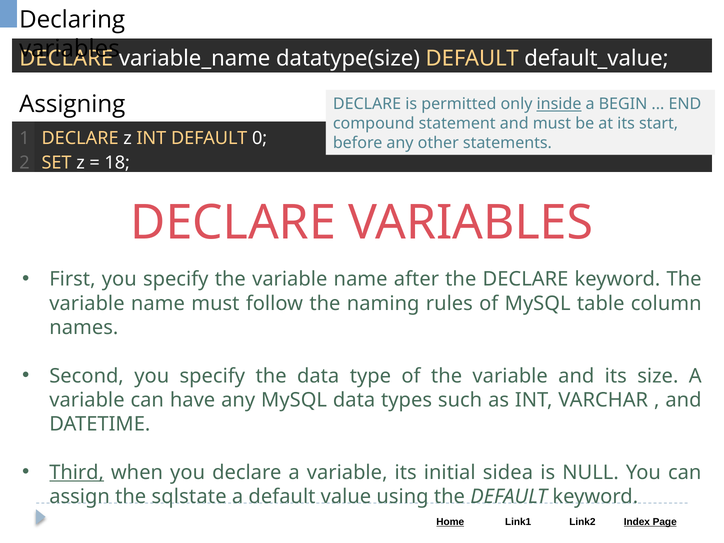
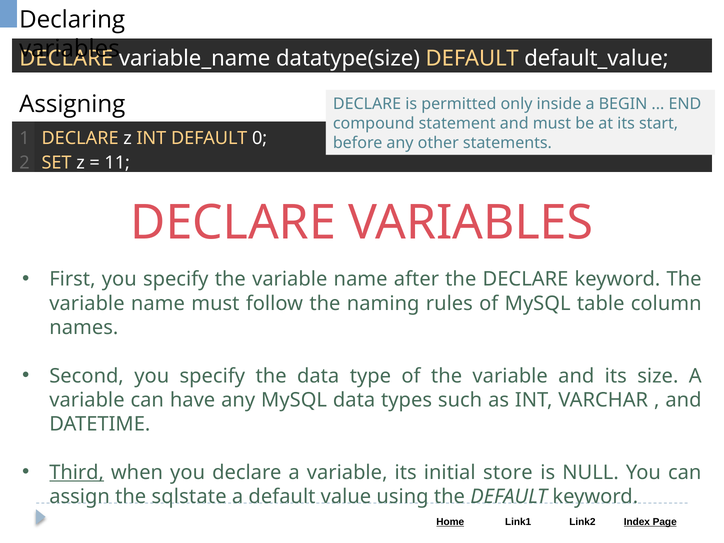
inside underline: present -> none (559, 104)
18: 18 -> 11 (117, 163)
sidea: sidea -> store (508, 472)
